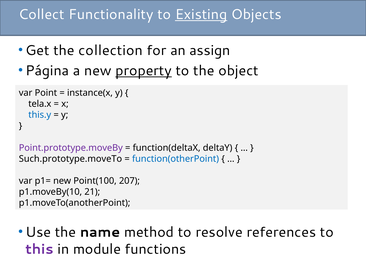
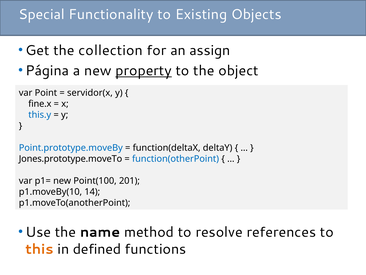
Collect: Collect -> Special (42, 14)
Existing underline: present -> none (201, 14)
instance(x: instance(x -> servidor(x (90, 93)
tela.x: tela.x -> fine.x (40, 104)
Point.prototype.moveBy colour: purple -> blue (71, 148)
Such.prototype.moveTo: Such.prototype.moveTo -> Jones.prototype.moveTo (71, 159)
207: 207 -> 201 (129, 181)
21: 21 -> 14 (92, 192)
this colour: purple -> orange (39, 249)
module: module -> defined (97, 249)
